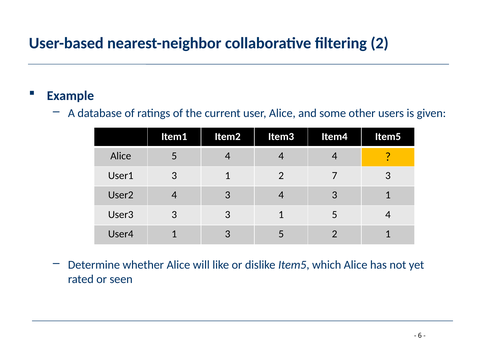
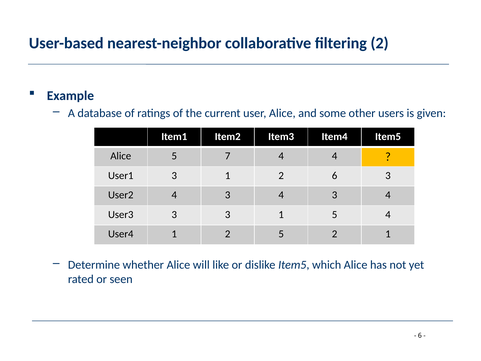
Alice 5 4: 4 -> 7 (228, 156)
2 7: 7 -> 6 (335, 175)
3 4 3 1: 1 -> 4 (388, 195)
User4 1 3: 3 -> 2 (228, 234)
